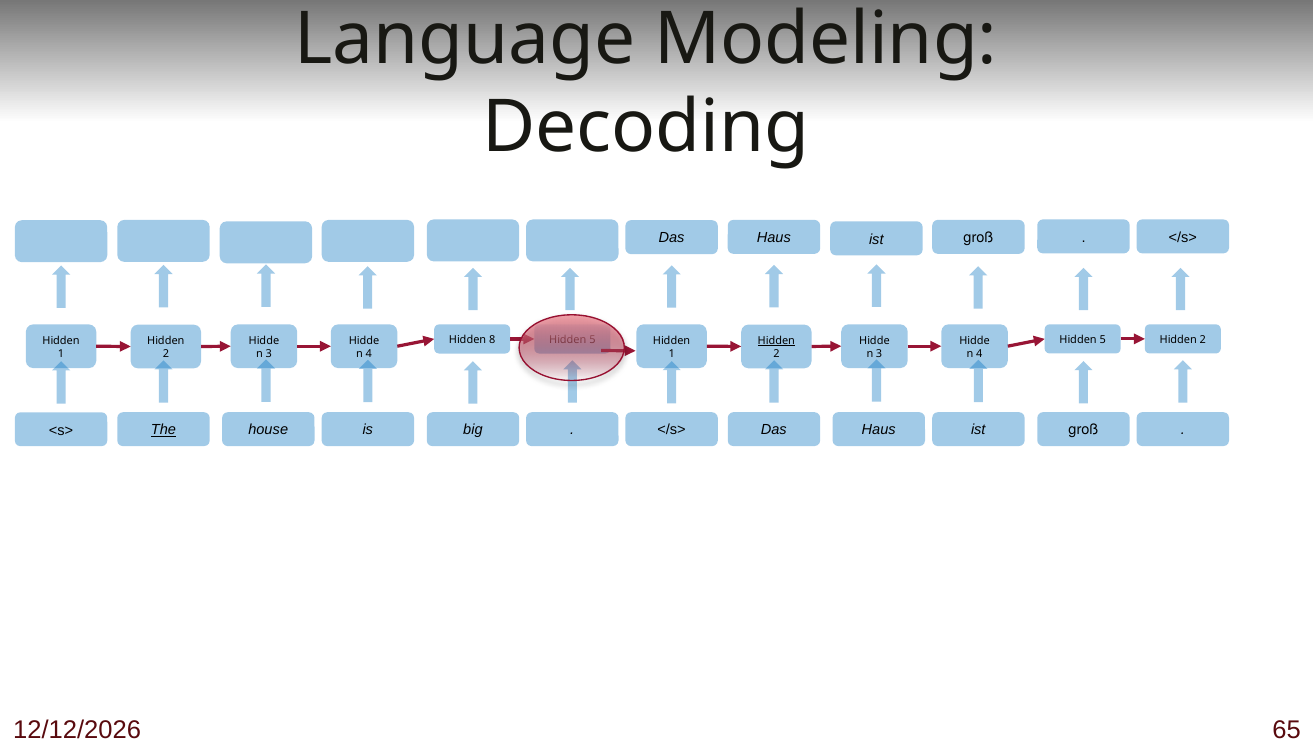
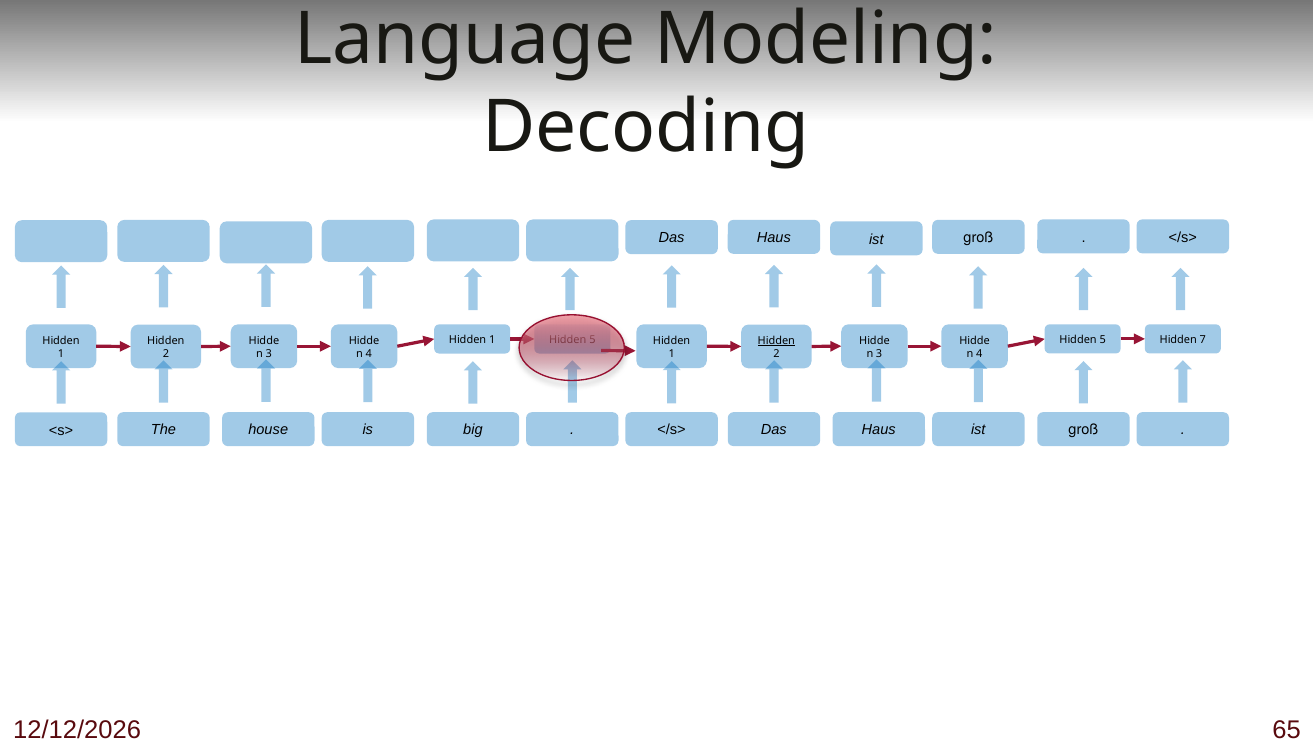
8: 8 -> 1 (492, 340)
2: 2 -> 7 (1203, 340)
The underline: present -> none (163, 430)
